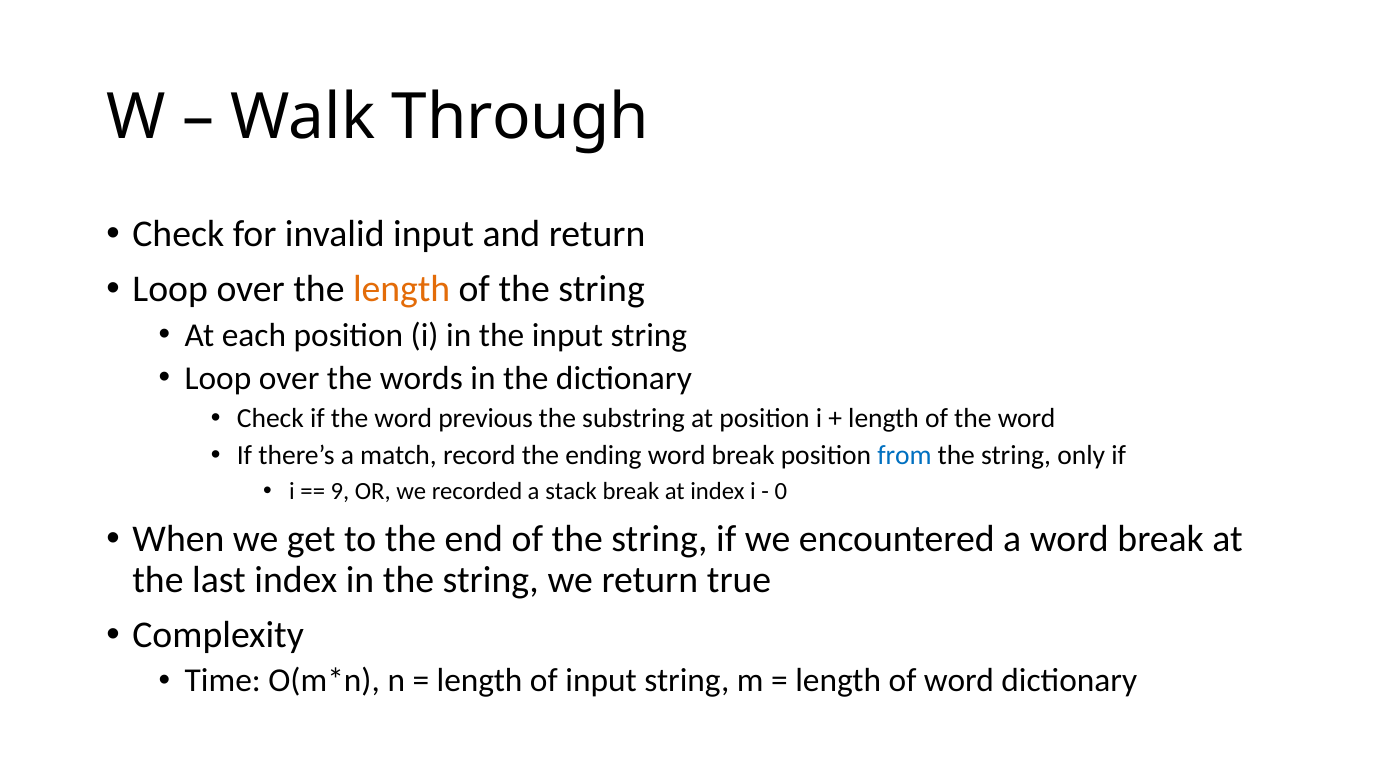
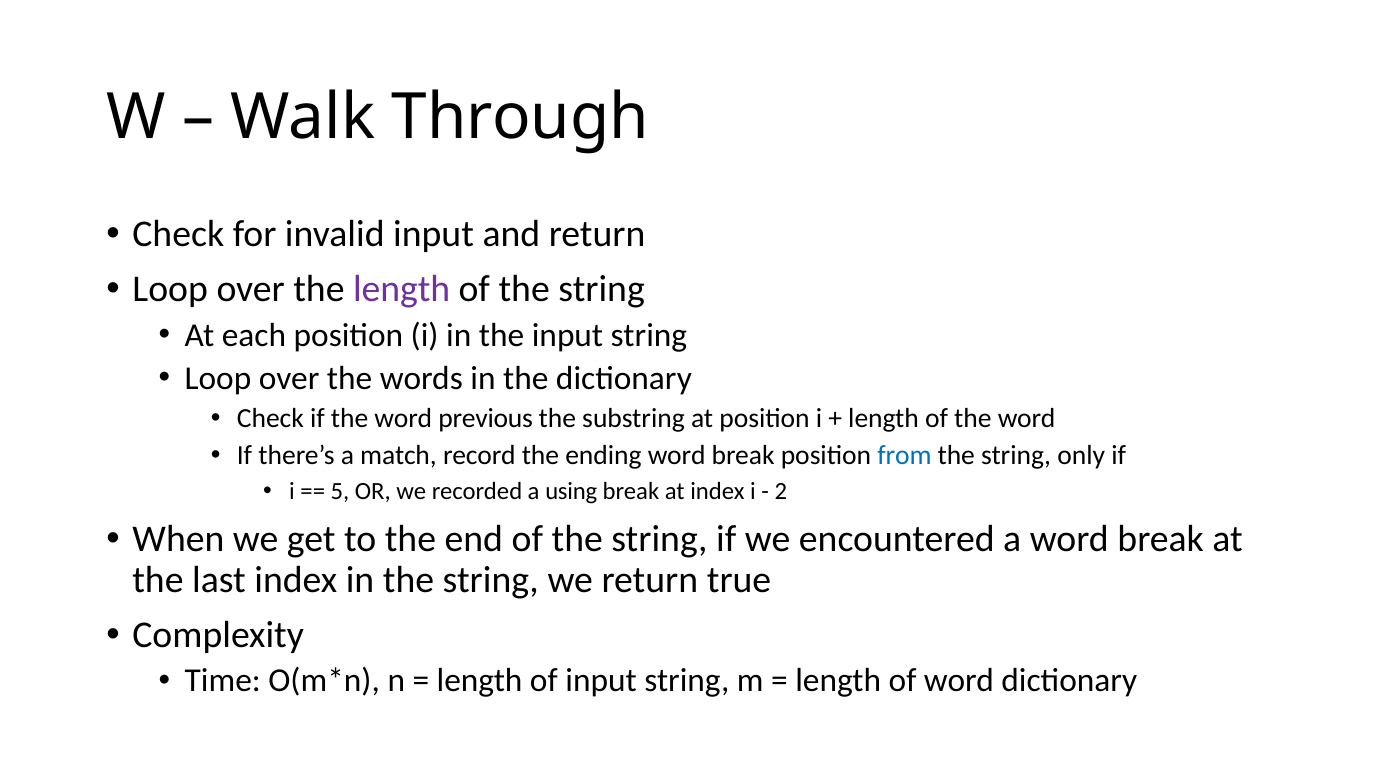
length colour: orange -> purple (402, 289)
9: 9 -> 5 (340, 491)
stack: stack -> using (571, 491)
0: 0 -> 2 (781, 491)
